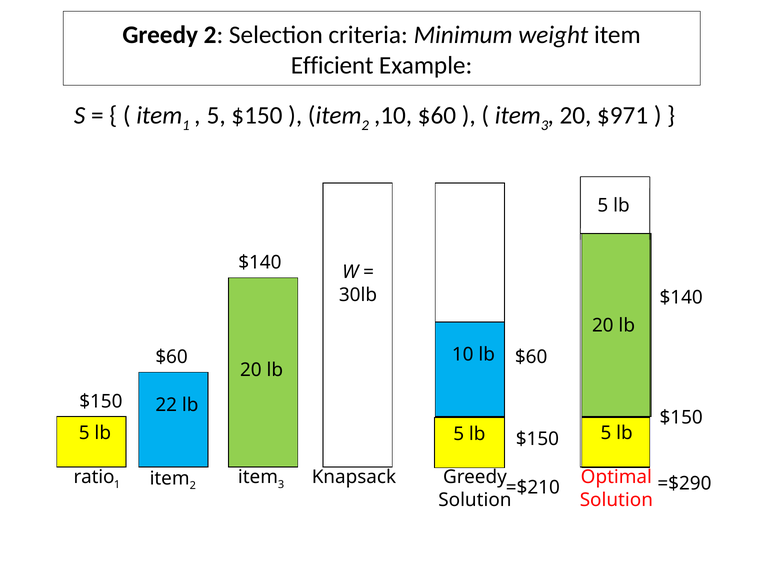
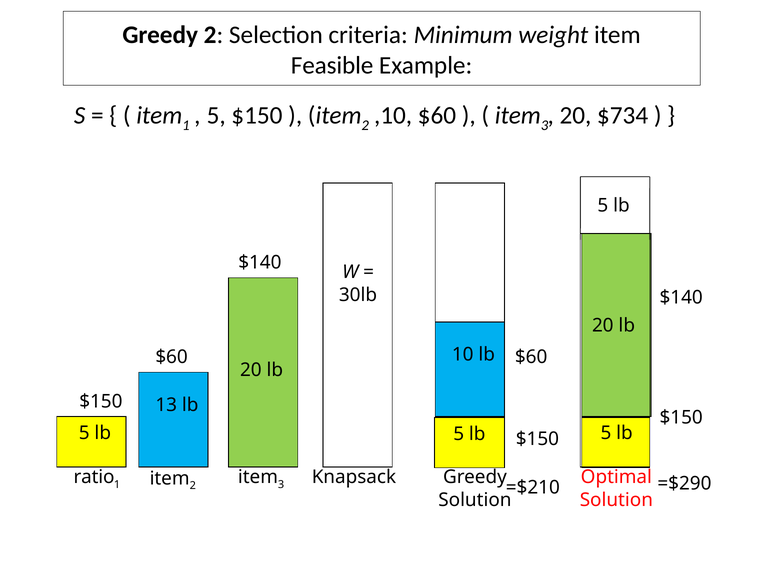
Efficient: Efficient -> Feasible (332, 65)
$971: $971 -> $734 (623, 115)
22: 22 -> 13 (166, 405)
